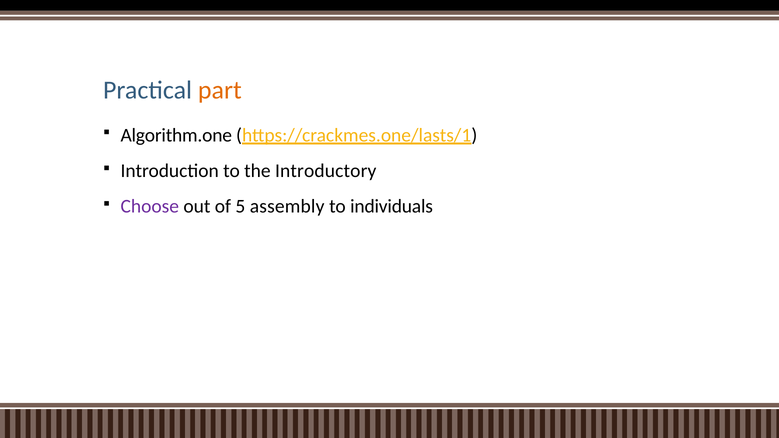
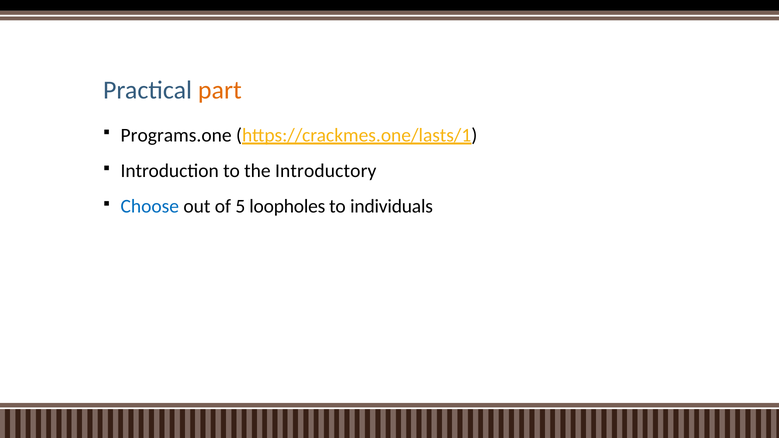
Algorithm.one: Algorithm.one -> Programs.one (176, 135)
Choose colour: purple -> blue (150, 207)
assembly: assembly -> loopholes (287, 207)
